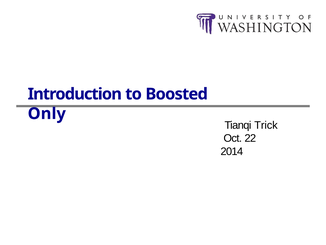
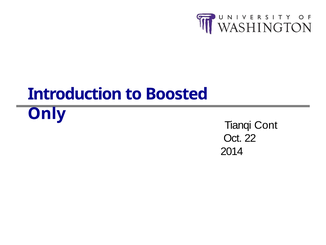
Trick: Trick -> Cont (266, 125)
